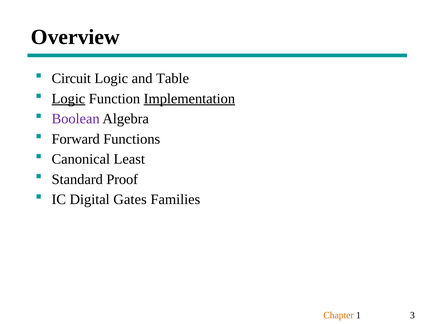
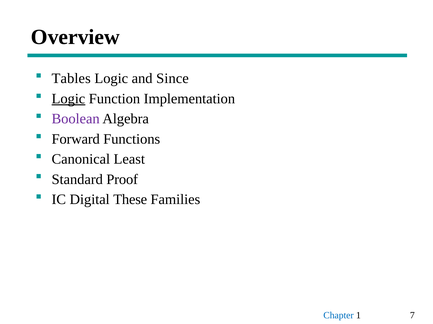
Circuit: Circuit -> Tables (71, 79)
Table: Table -> Since (172, 79)
Implementation underline: present -> none (189, 99)
Gates: Gates -> These (130, 200)
Chapter colour: orange -> blue (339, 316)
3: 3 -> 7 (412, 316)
